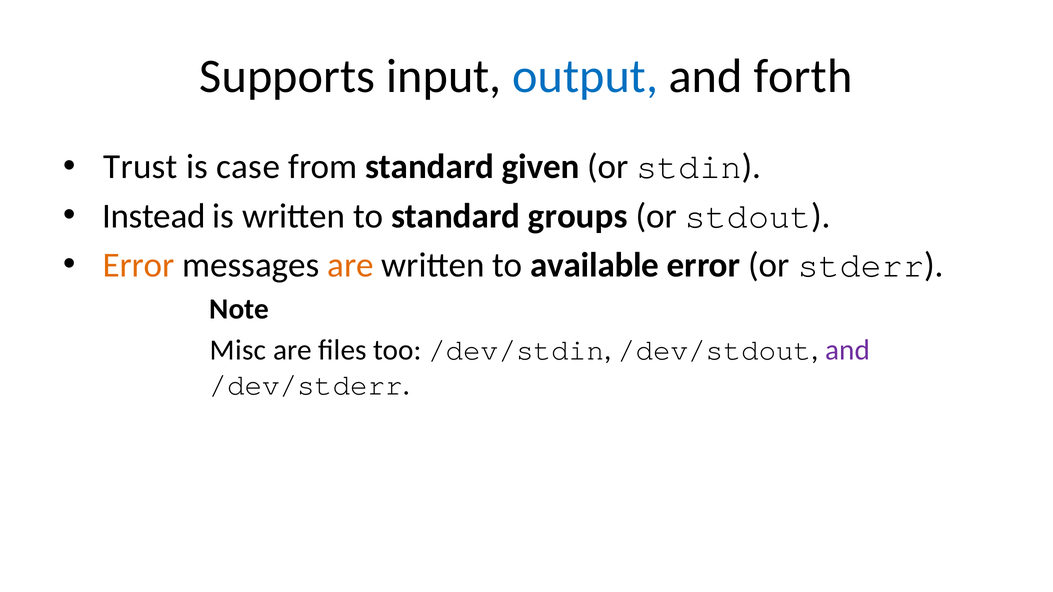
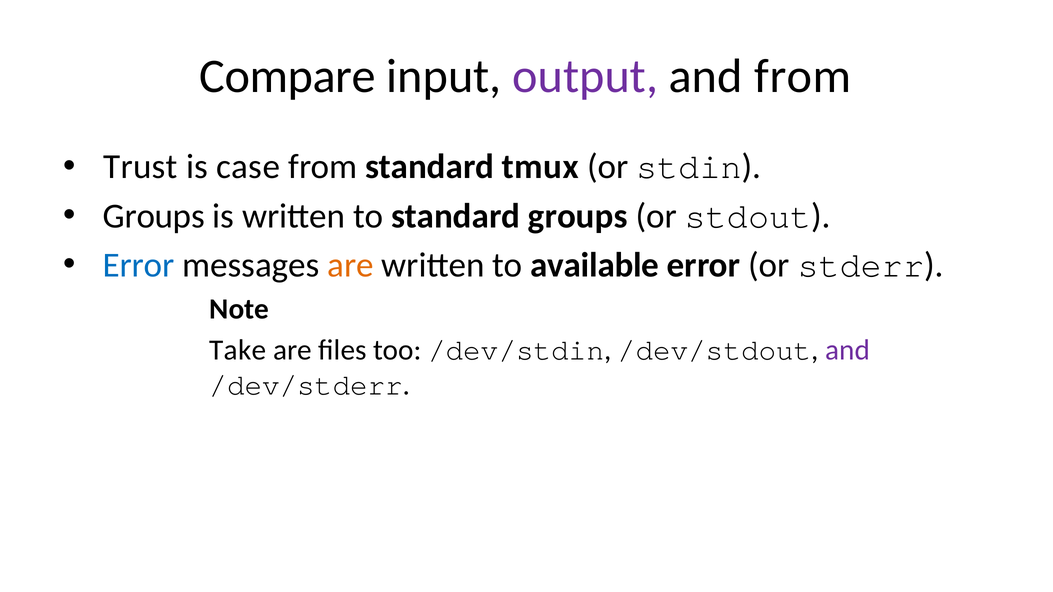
Supports: Supports -> Compare (288, 76)
output colour: blue -> purple (585, 76)
and forth: forth -> from (803, 76)
given: given -> tmux (540, 167)
Instead: Instead -> Groups (154, 216)
Error colour: orange -> blue (139, 265)
Misc: Misc -> Take (238, 350)
